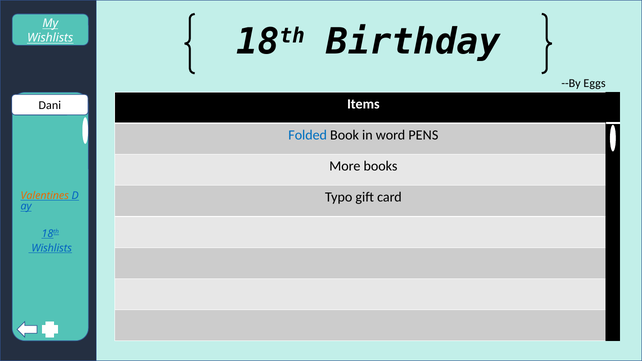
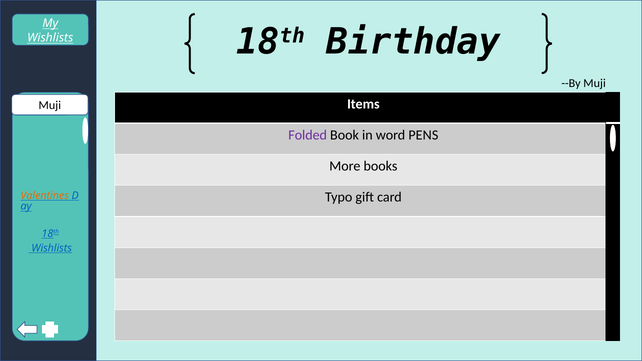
--By Eggs: Eggs -> Muji (595, 83)
Dani: Dani -> Muji (50, 106)
Folded colour: blue -> purple (308, 135)
